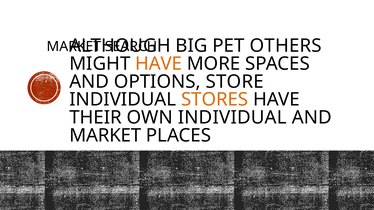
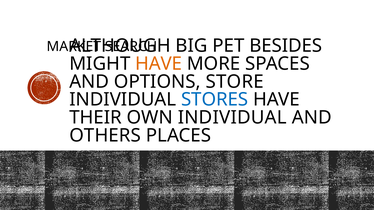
OTHERS: OTHERS -> BESIDES (286, 46)
STORES colour: orange -> blue (215, 100)
MARKET: MARKET -> OTHERS (105, 136)
